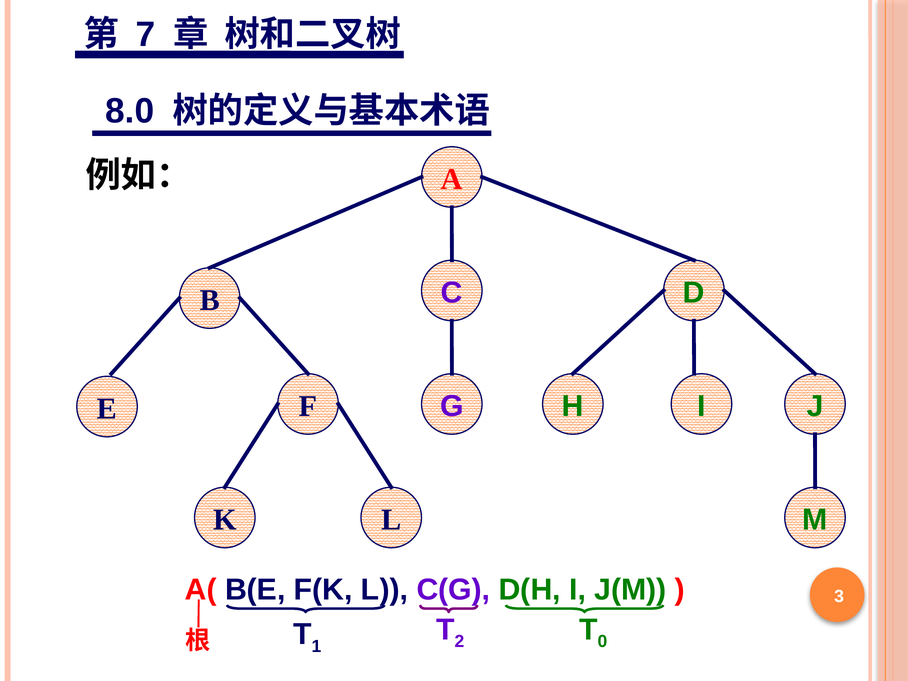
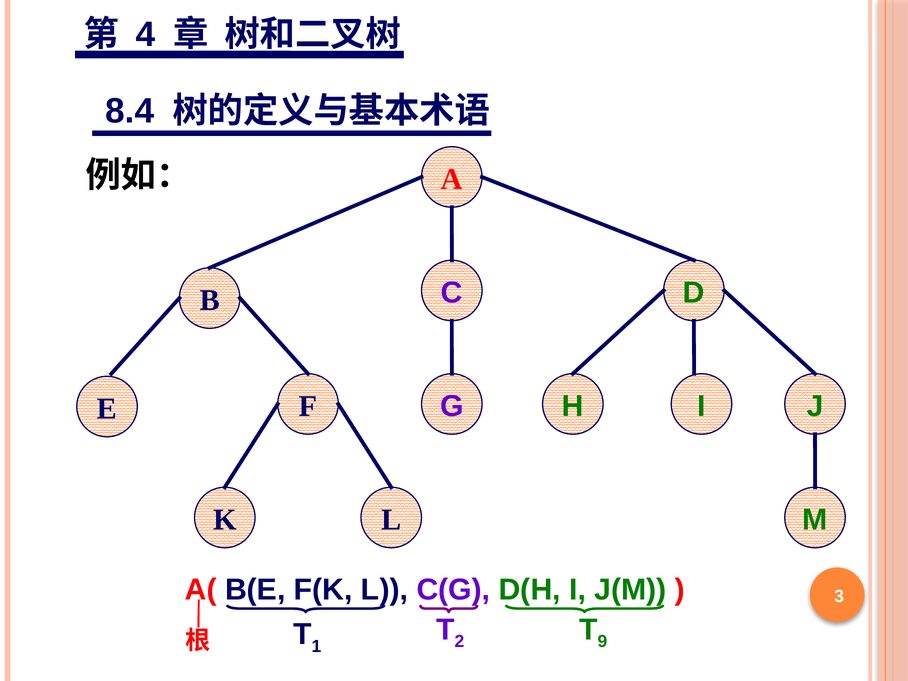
7: 7 -> 4 (145, 35)
8.0: 8.0 -> 8.4 (130, 111)
0: 0 -> 9 (602, 642)
